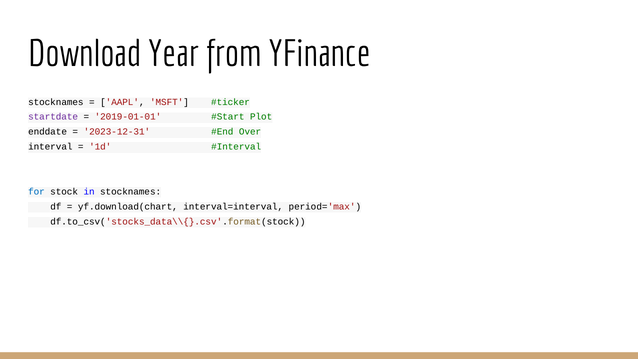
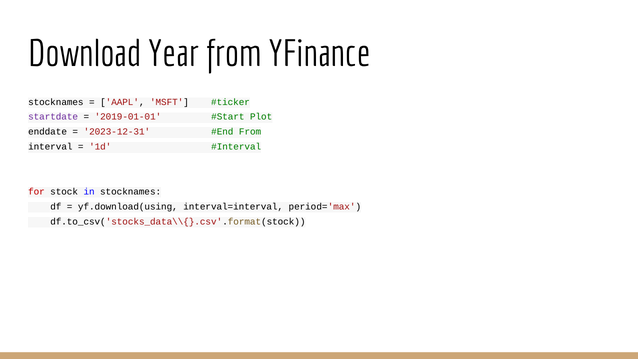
Over: Over -> From (250, 132)
for colour: blue -> red (36, 192)
yf.download(chart: yf.download(chart -> yf.download(using (128, 207)
